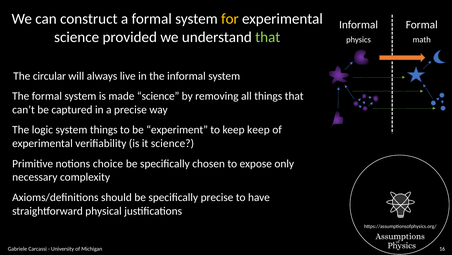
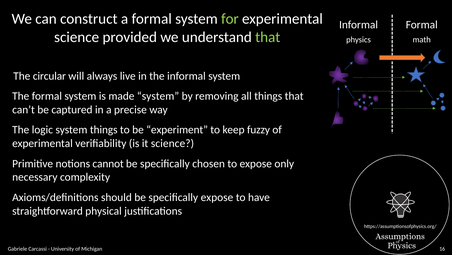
for colour: yellow -> light green (230, 19)
made science: science -> system (158, 96)
keep keep: keep -> fuzzy (259, 129)
choice: choice -> cannot (108, 163)
specifically precise: precise -> expose (217, 197)
